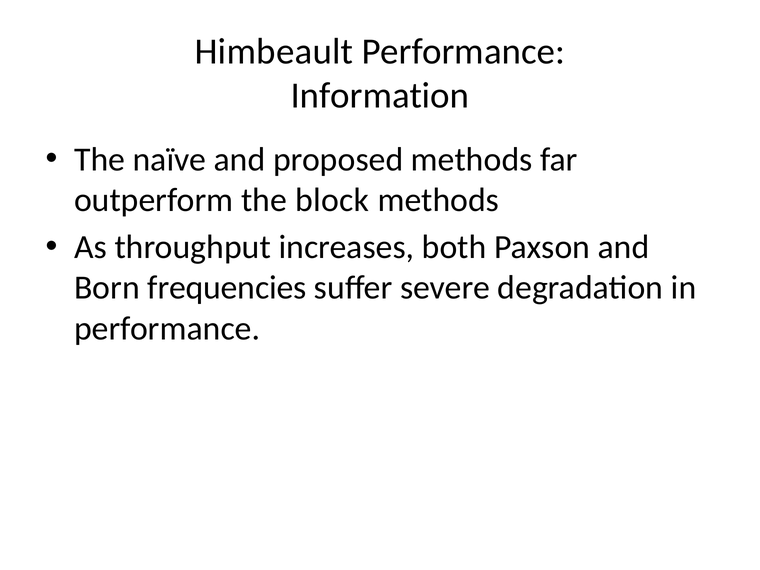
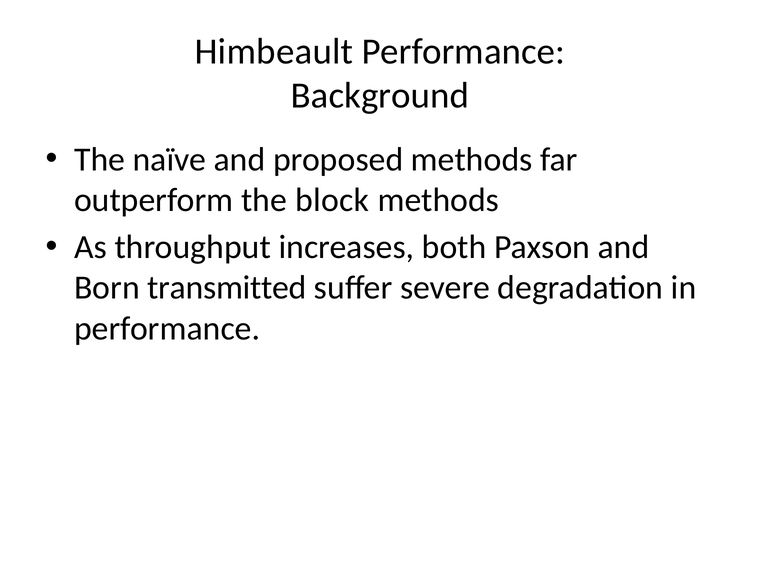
Information: Information -> Background (380, 96)
frequencies: frequencies -> transmitted (227, 288)
